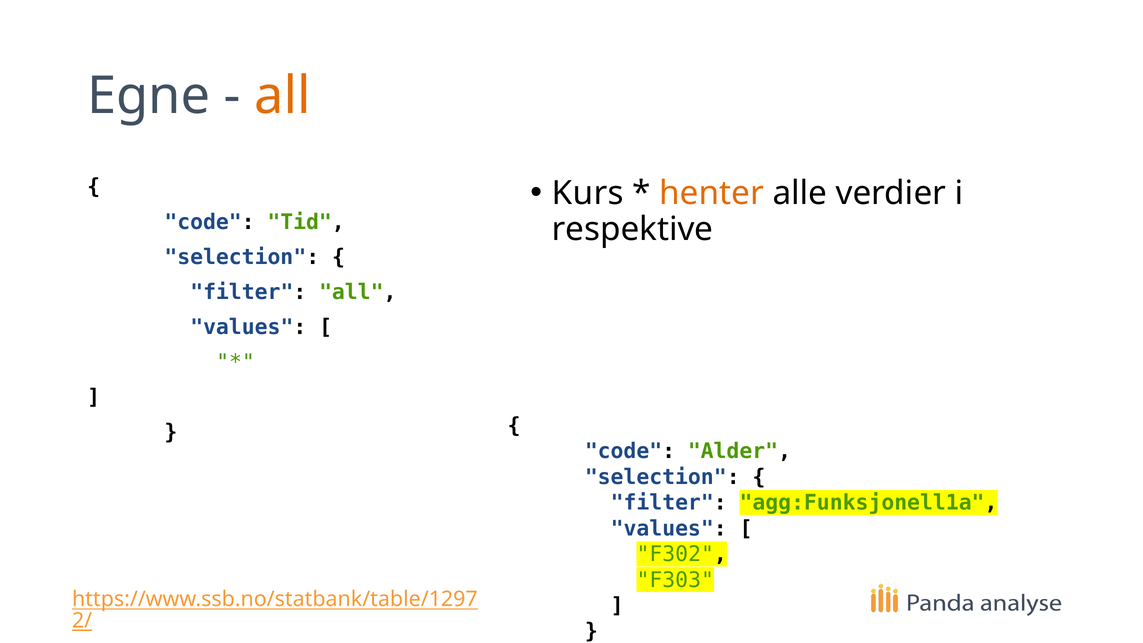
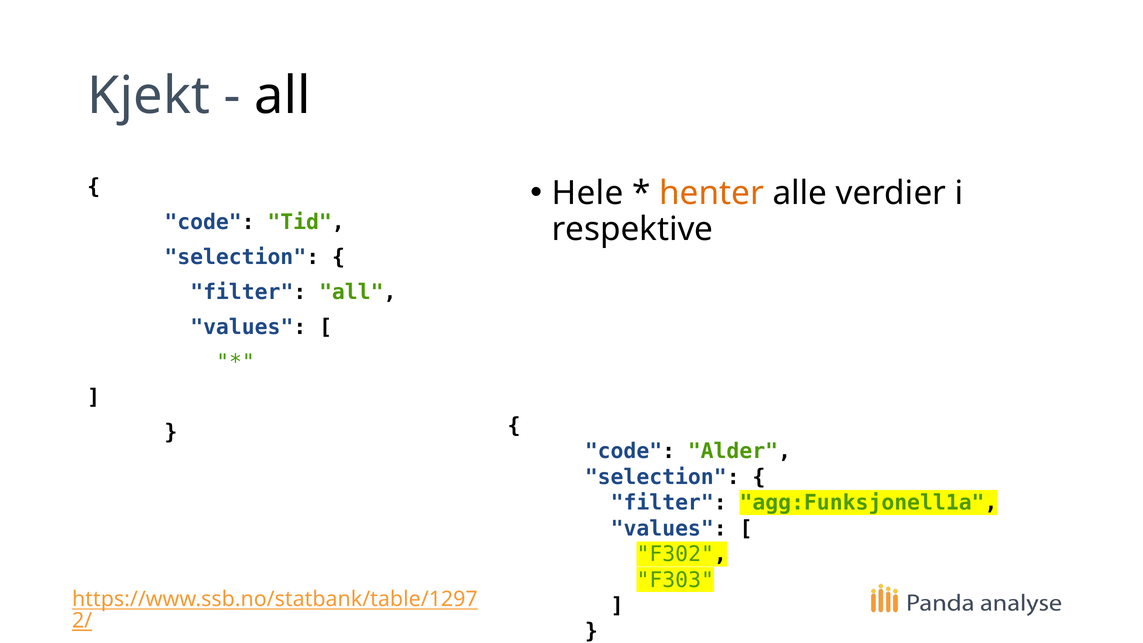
Egne: Egne -> Kjekt (149, 96)
all colour: orange -> black (283, 96)
Kurs: Kurs -> Hele (588, 193)
